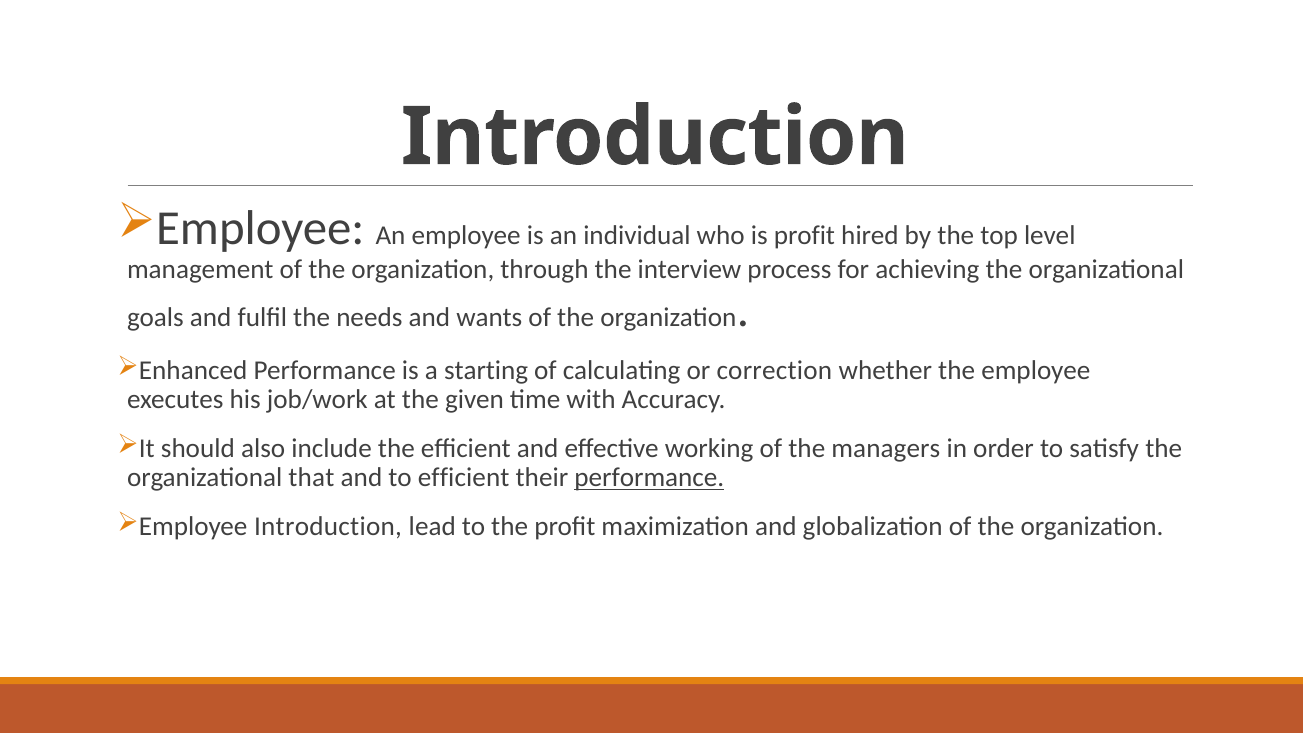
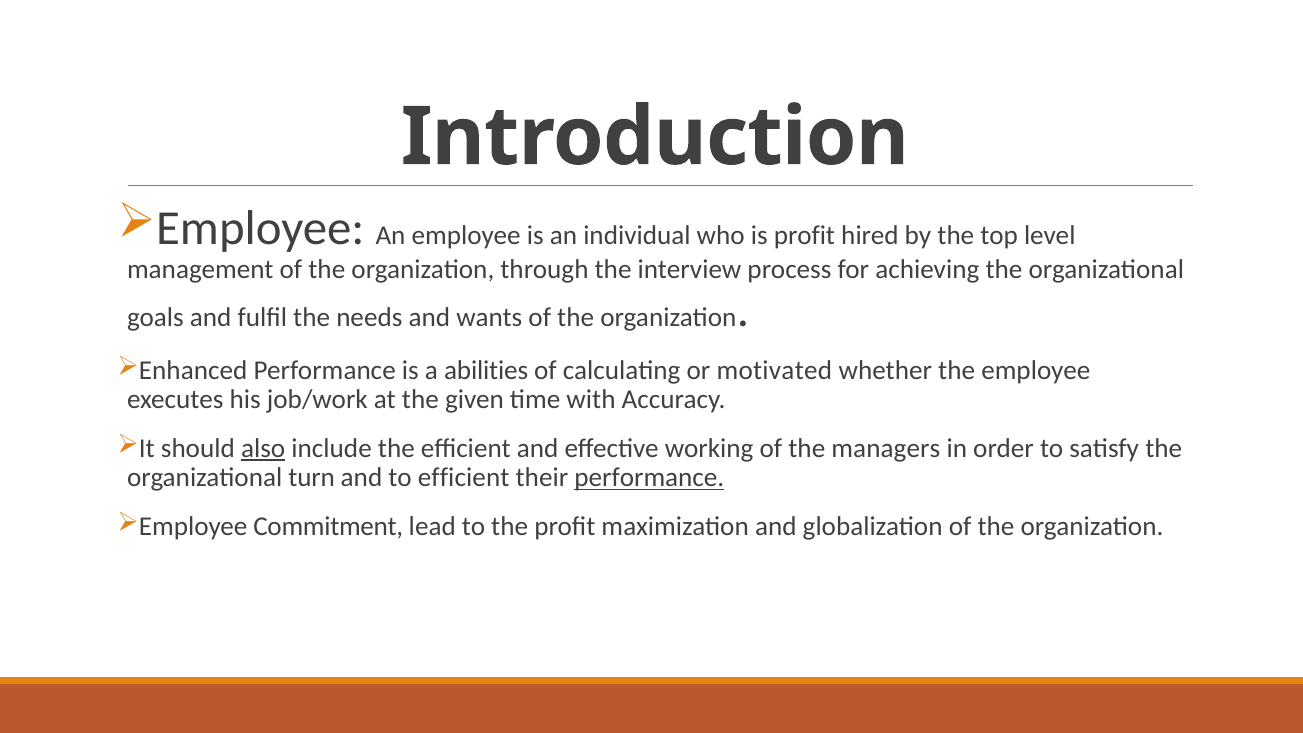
starting: starting -> abilities (486, 371)
correction: correction -> motivated (774, 371)
also underline: none -> present (263, 448)
that: that -> turn (312, 478)
Employee Introduction: Introduction -> Commitment (328, 526)
